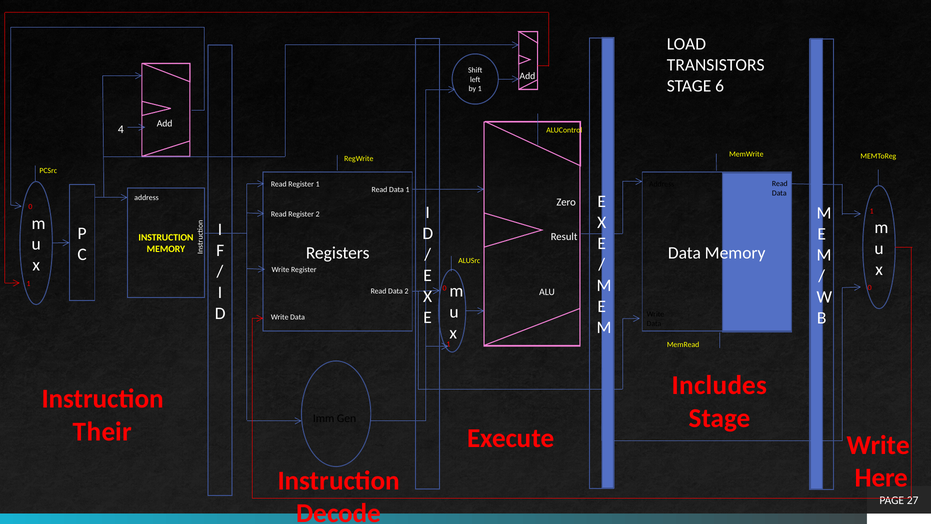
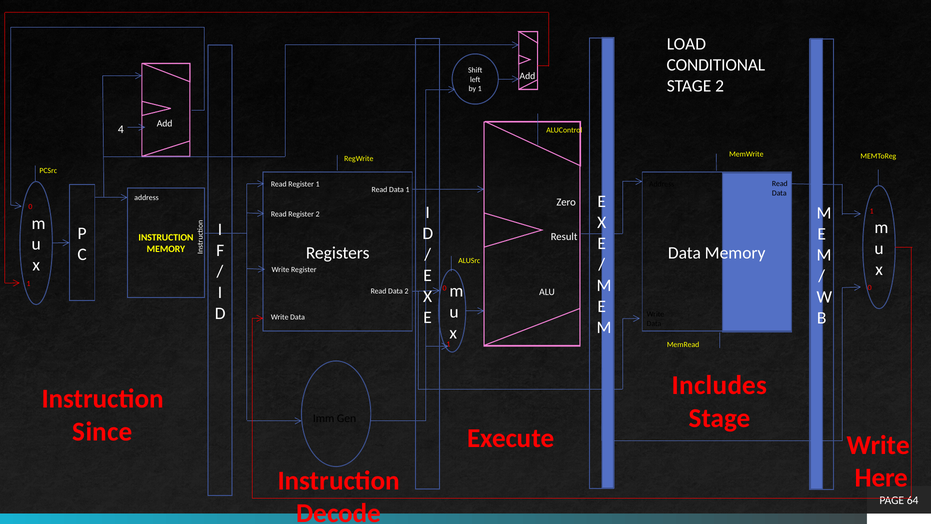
TRANSISTORS: TRANSISTORS -> CONDITIONAL (716, 65)
STAGE 6: 6 -> 2 (720, 86)
Their: Their -> Since (102, 431)
27: 27 -> 64 (913, 500)
